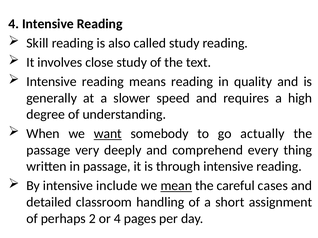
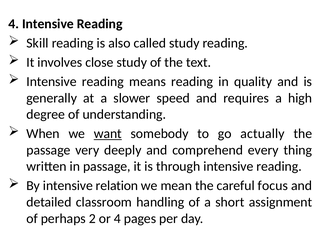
include: include -> relation (117, 186)
mean underline: present -> none (176, 186)
cases: cases -> focus (273, 186)
